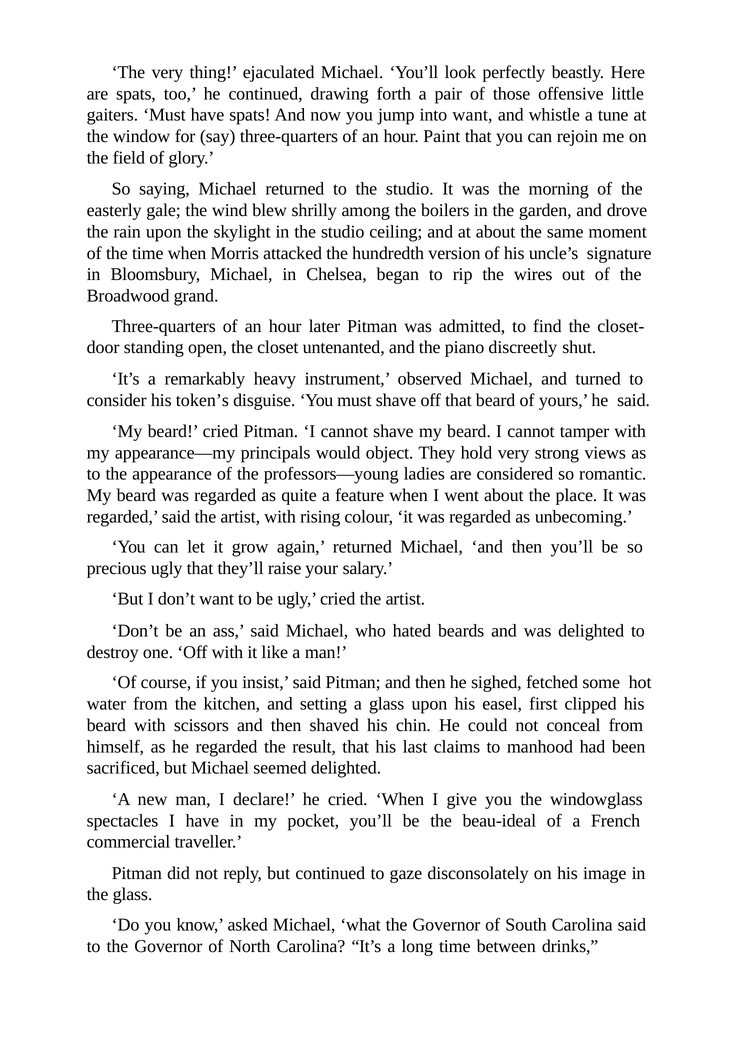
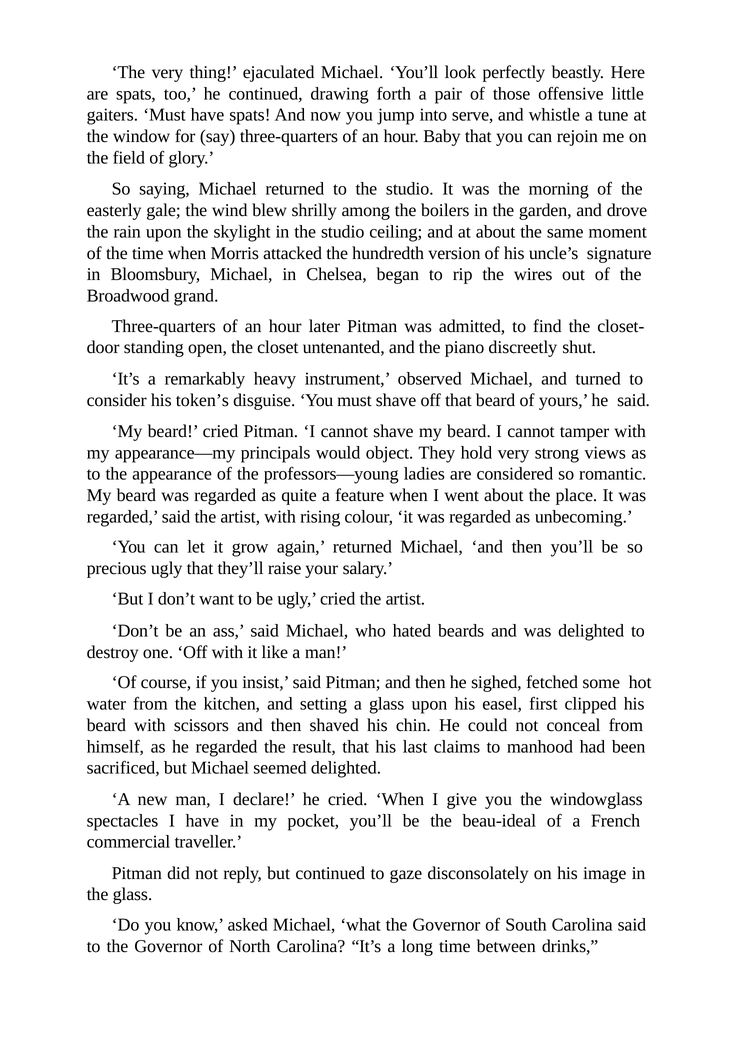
into want: want -> serve (473, 115)
Paint: Paint -> Baby (442, 137)
